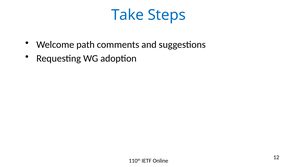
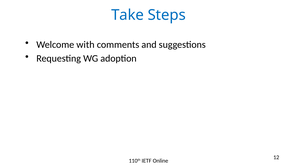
path: path -> with (85, 45)
